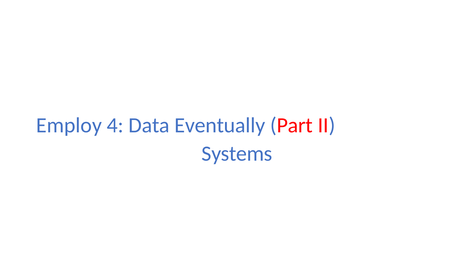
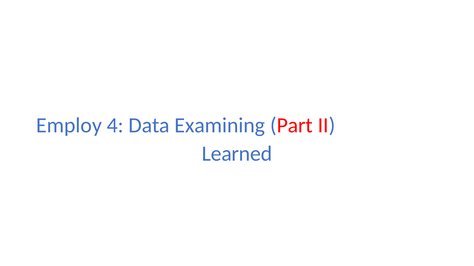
Eventually: Eventually -> Examining (220, 126)
Systems: Systems -> Learned (237, 154)
